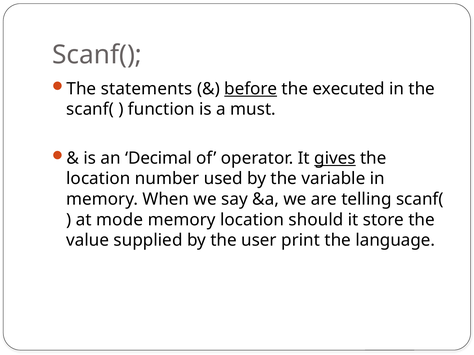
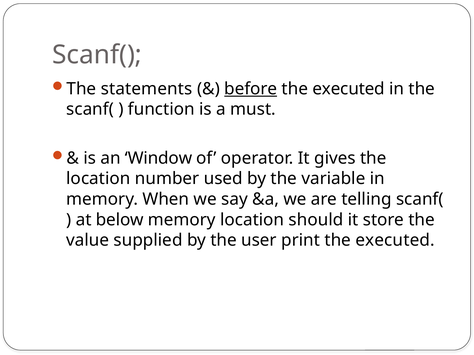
Decimal: Decimal -> Window (159, 158)
gives underline: present -> none (335, 158)
mode: mode -> below (120, 220)
language: language -> executed (395, 241)
